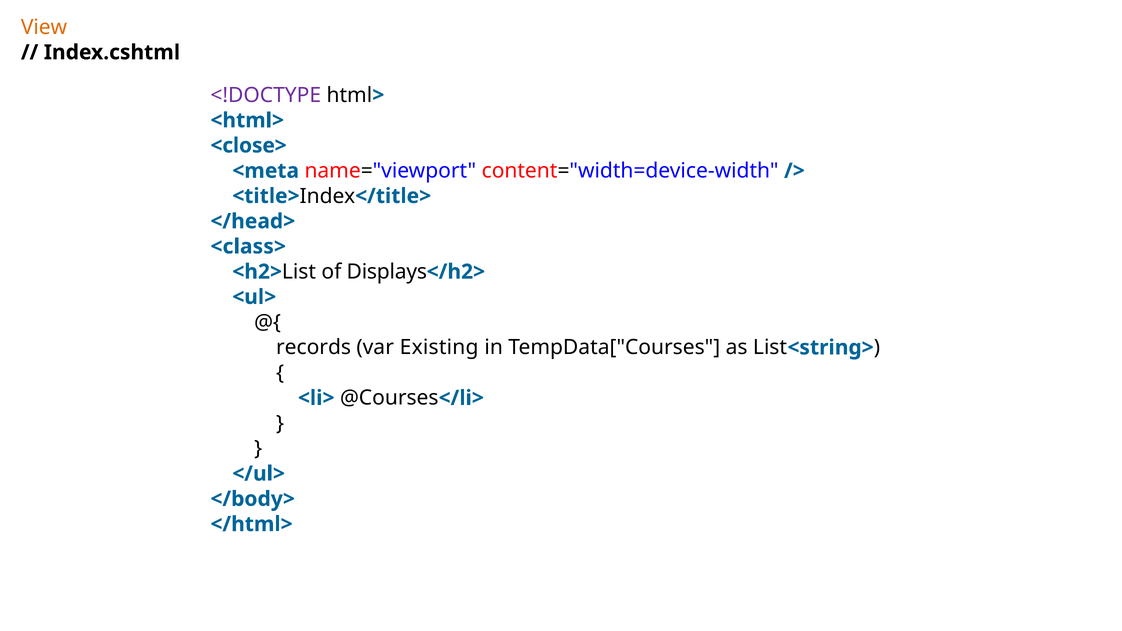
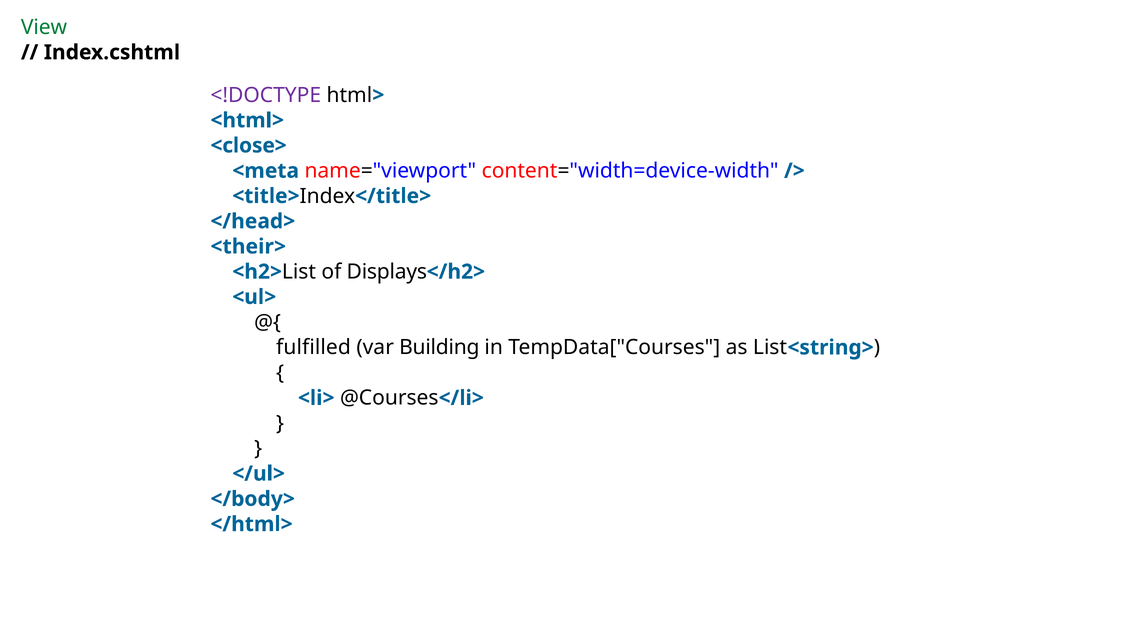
View colour: orange -> green (44, 27)
<class>: <class> -> <their> (248, 247)
records: records -> fulfilled (313, 348)
Existing: Existing -> Building (439, 348)
